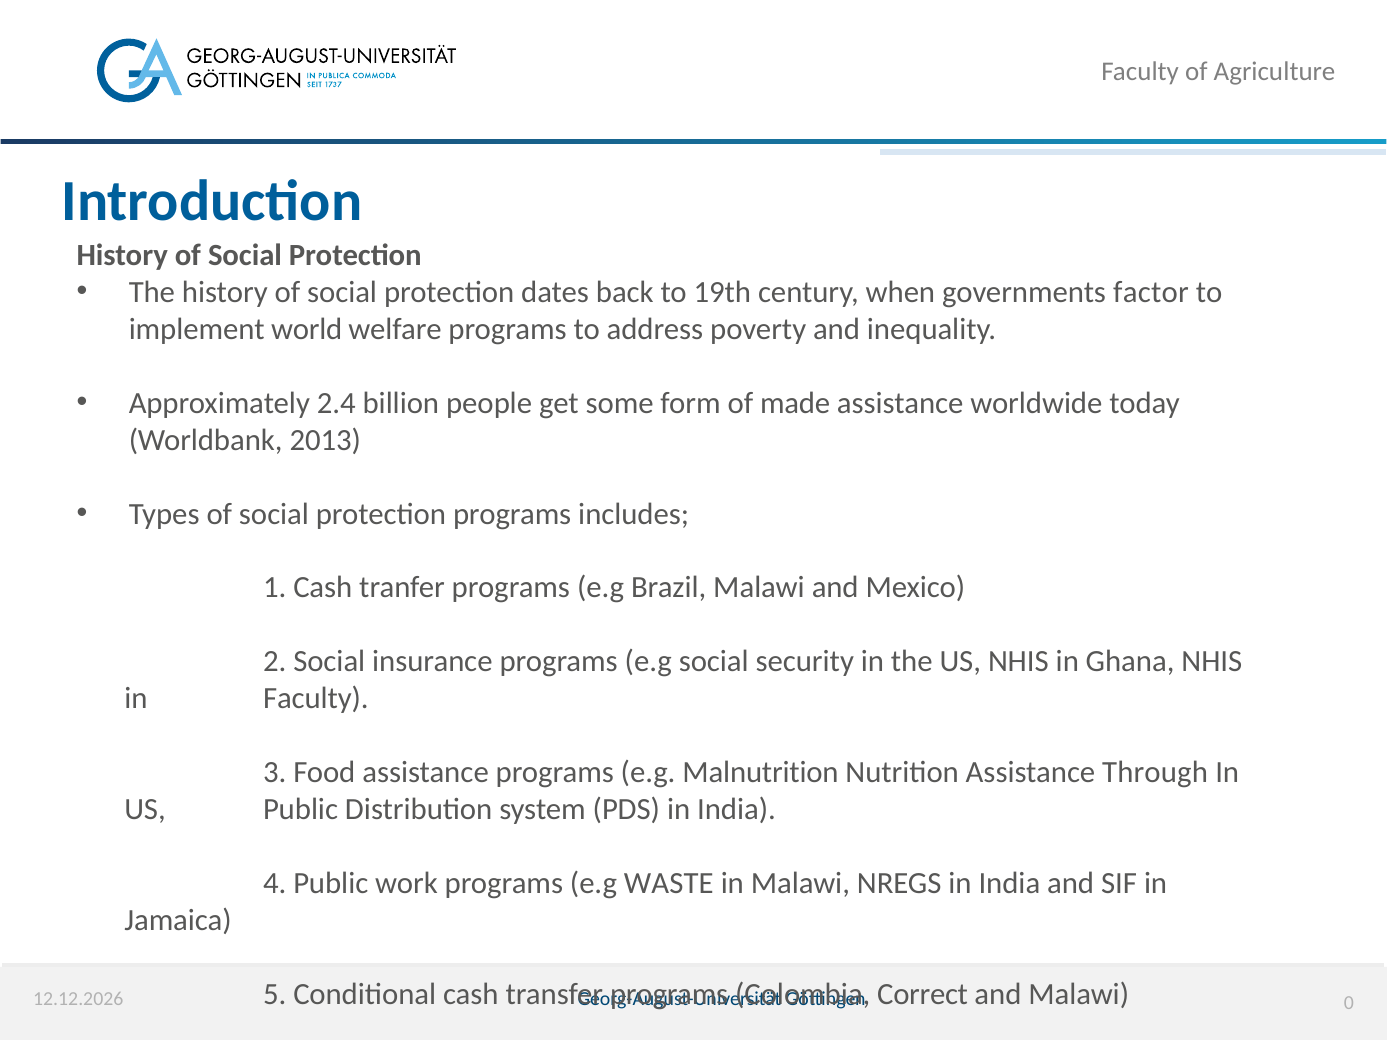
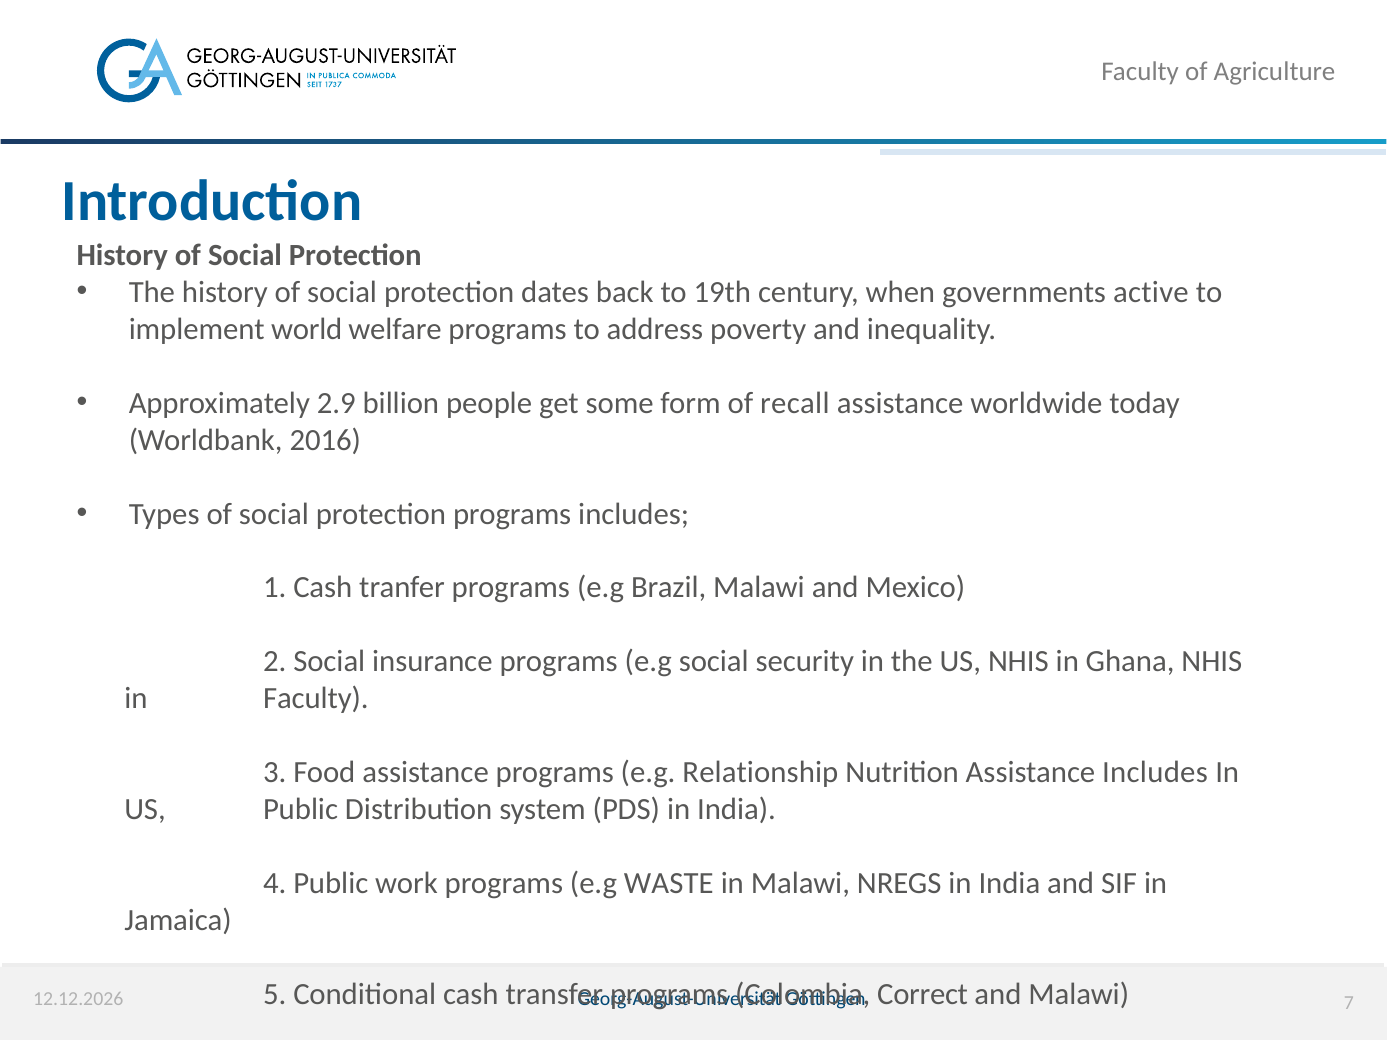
factor: factor -> active (1151, 292)
2.4: 2.4 -> 2.9 (336, 403)
made: made -> recall (795, 403)
2013: 2013 -> 2016 (325, 440)
Malnutrition: Malnutrition -> Relationship (760, 773)
Assistance Through: Through -> Includes (1155, 773)
0: 0 -> 7 (1349, 1003)
